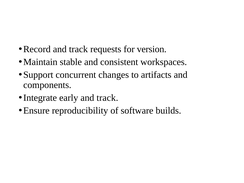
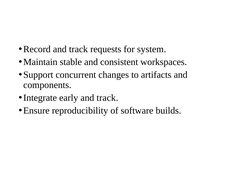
version: version -> system (152, 49)
